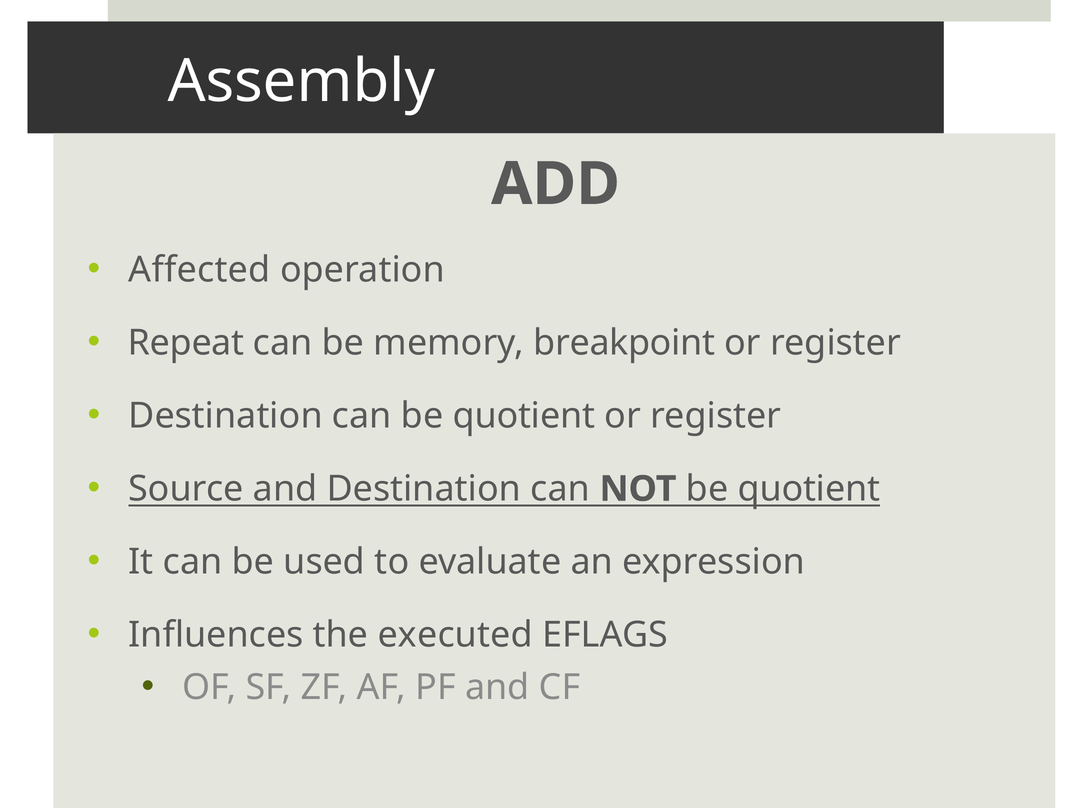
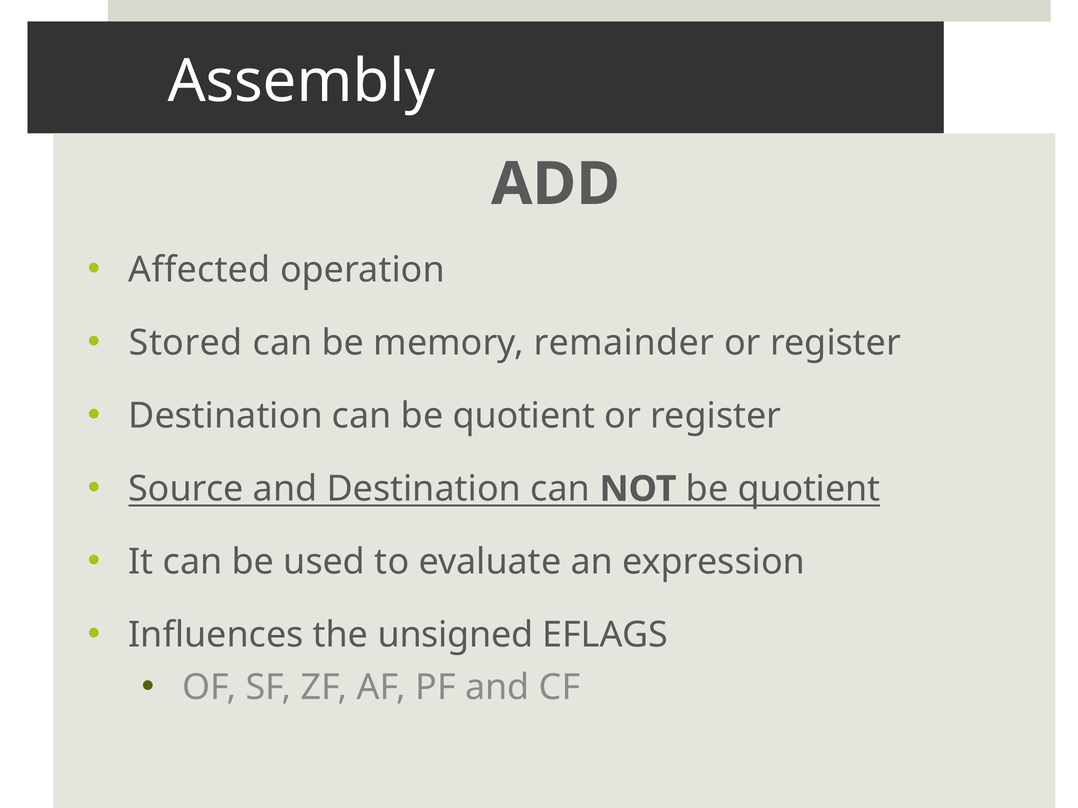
Repeat: Repeat -> Stored (186, 343)
breakpoint: breakpoint -> remainder (624, 343)
executed: executed -> unsigned (455, 635)
